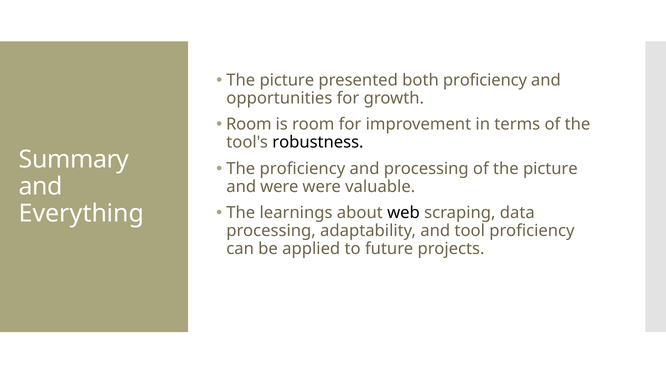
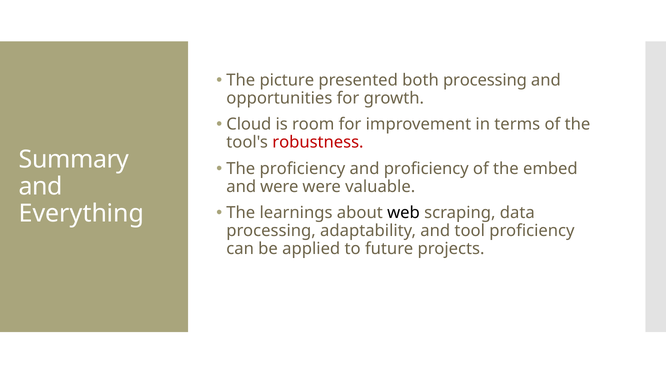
both proficiency: proficiency -> processing (485, 80)
Room: Room -> Cloud (249, 125)
robustness colour: black -> red (318, 143)
and processing: processing -> proficiency (426, 169)
of the picture: picture -> embed (550, 169)
